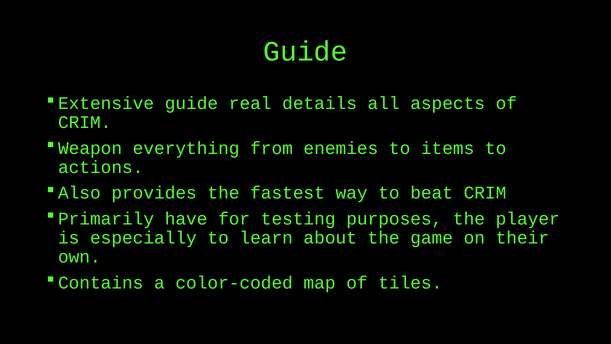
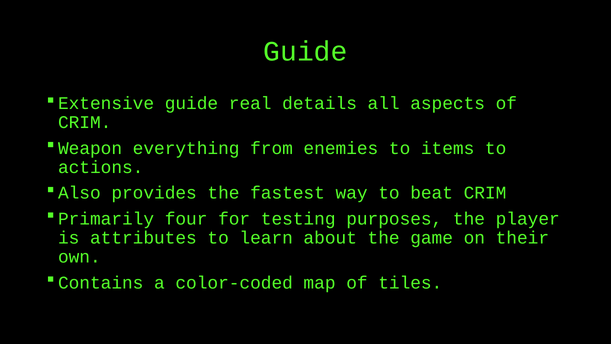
have: have -> four (186, 218)
especially: especially -> attributes (143, 238)
